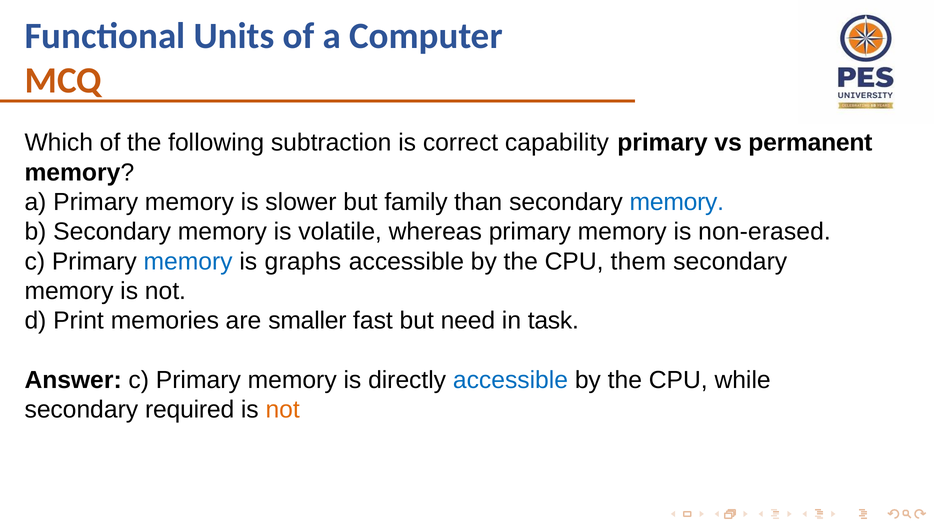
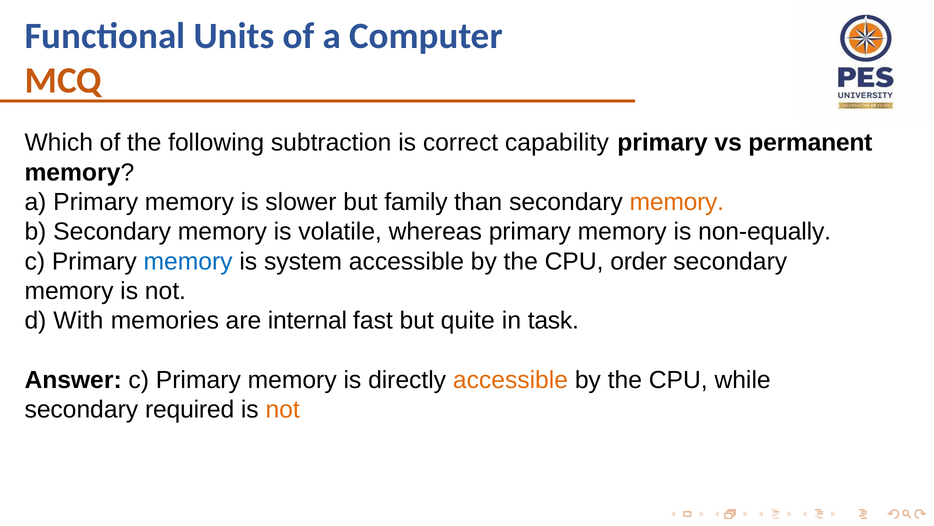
memory colour: blue -> orange (677, 202)
non-erased: non-erased -> non-equally (765, 232)
graphs: graphs -> system (303, 261)
them: them -> order (639, 261)
Print: Print -> With (78, 320)
smaller: smaller -> internal (307, 320)
need: need -> quite (468, 320)
accessible colour: blue -> orange (510, 380)
